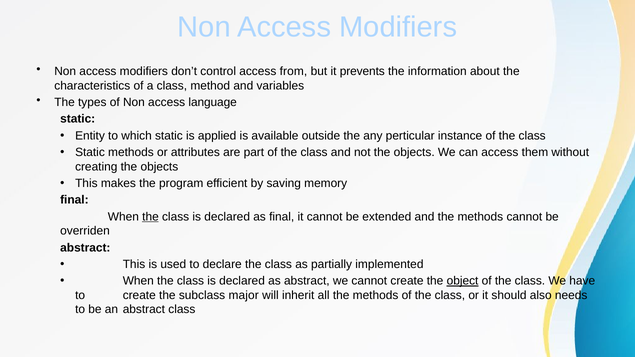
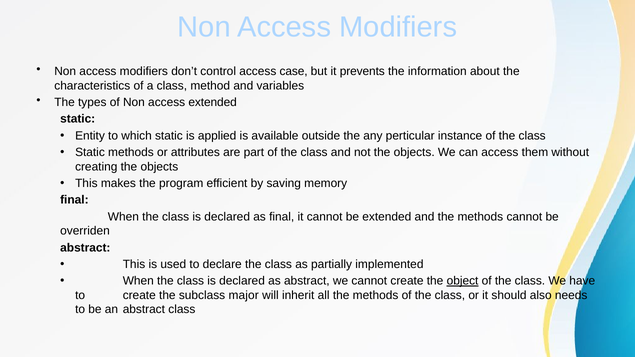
from: from -> case (294, 72)
access language: language -> extended (213, 102)
the underline: present -> none (150, 217)
